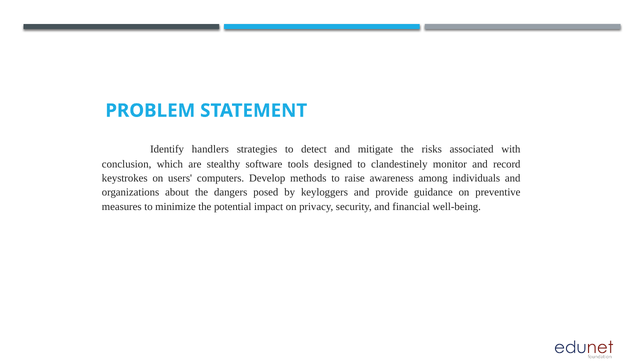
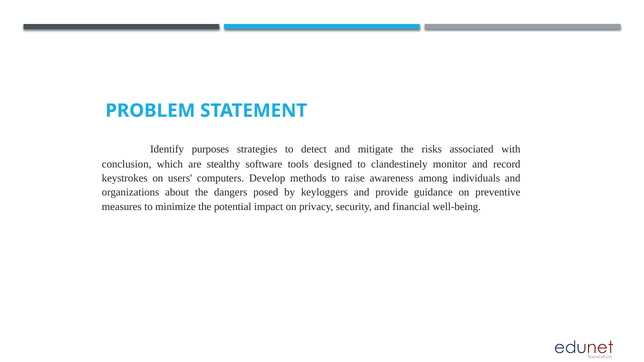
handlers: handlers -> purposes (210, 149)
